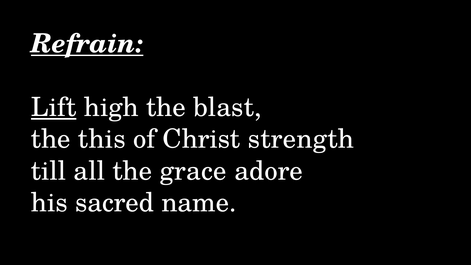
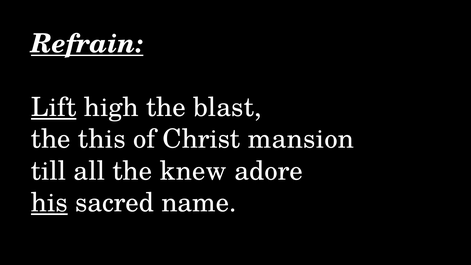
strength: strength -> mansion (301, 139)
grace: grace -> knew (193, 171)
his underline: none -> present (49, 203)
